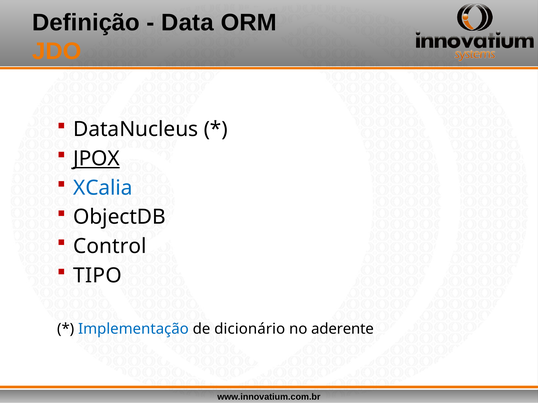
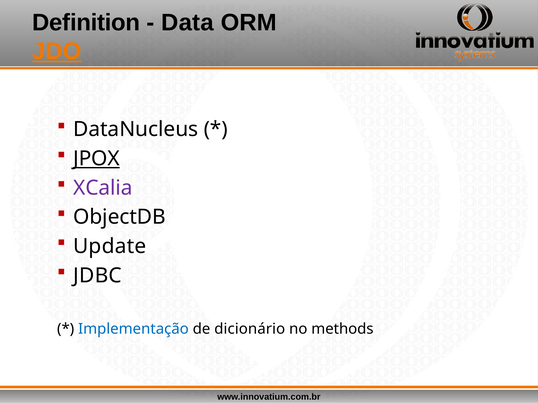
Definição: Definição -> Definition (86, 23)
JDO underline: none -> present (57, 51)
XCalia colour: blue -> purple (103, 188)
Control: Control -> Update (110, 247)
TIPO: TIPO -> JDBC (97, 276)
aderente: aderente -> methods (342, 329)
